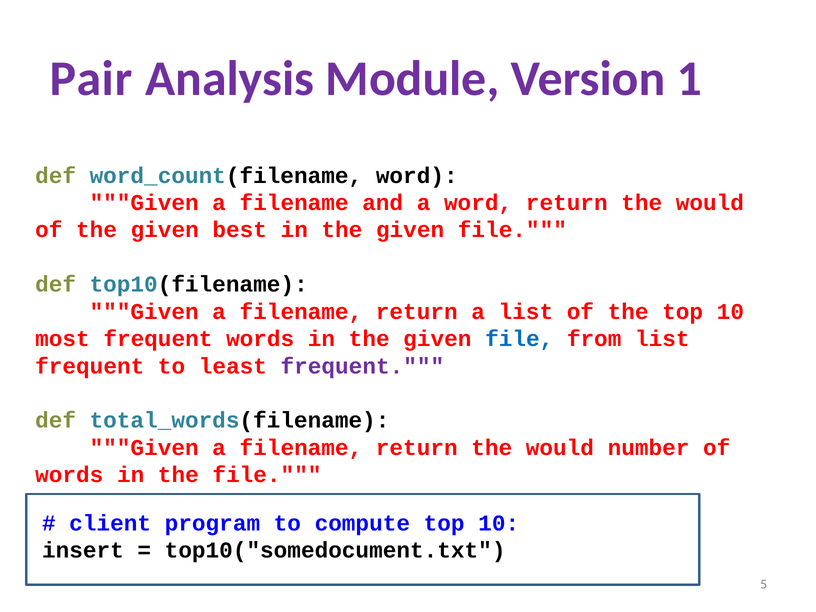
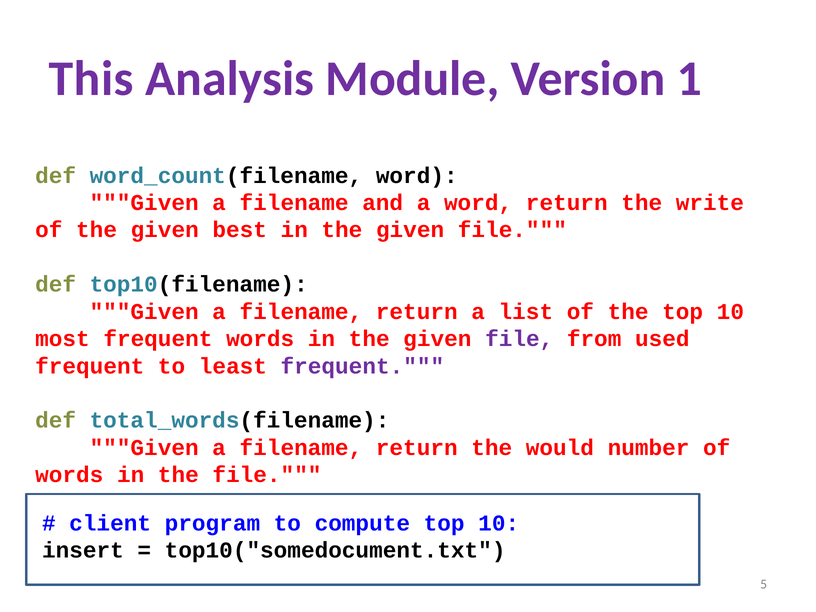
Pair: Pair -> This (91, 79)
word return the would: would -> write (710, 203)
file colour: blue -> purple (519, 339)
from list: list -> used (662, 339)
